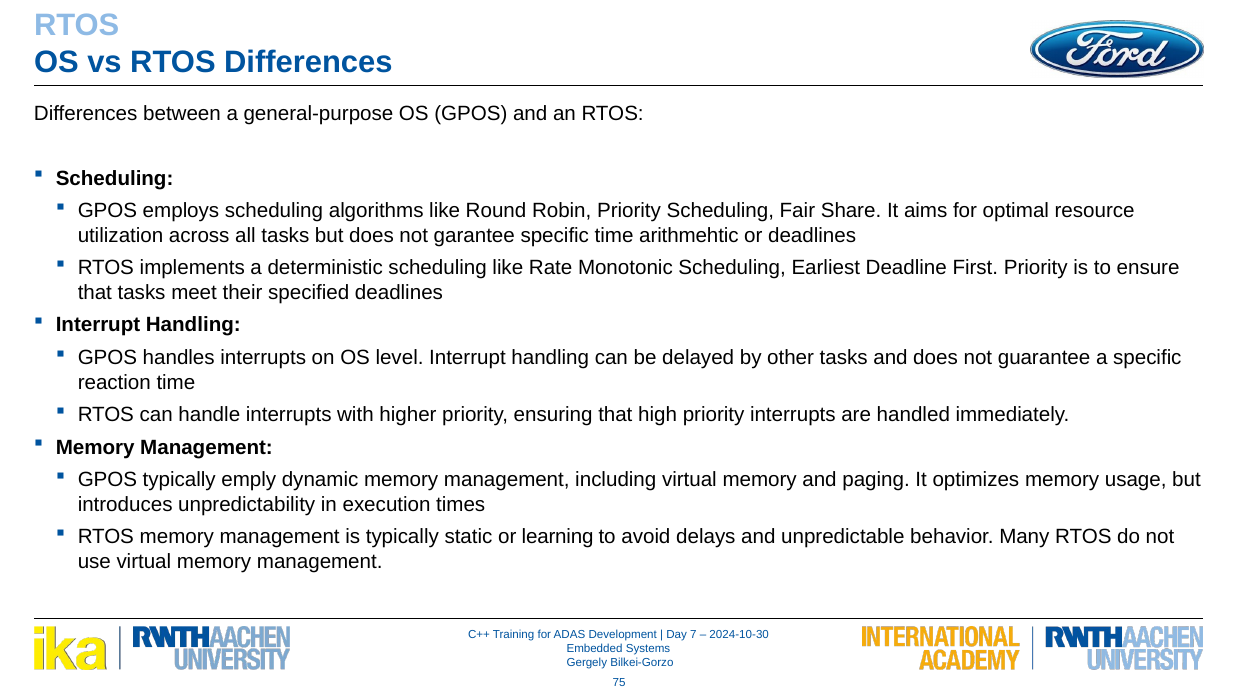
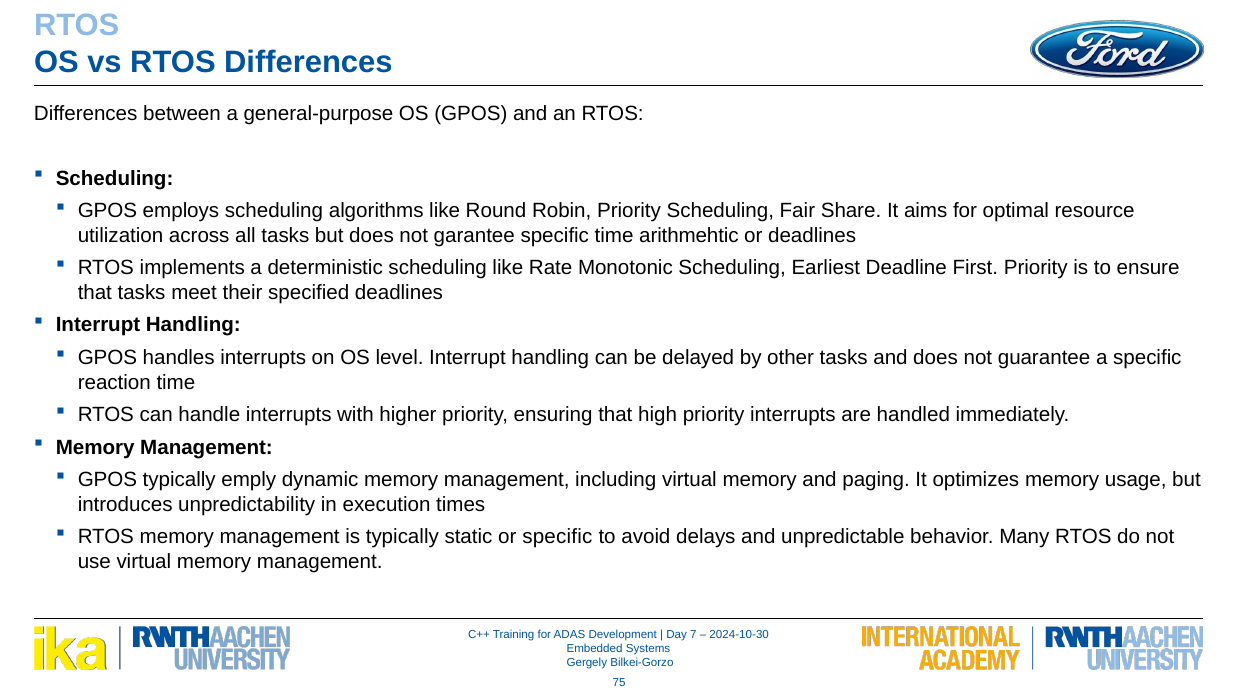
or learning: learning -> specific (557, 537)
